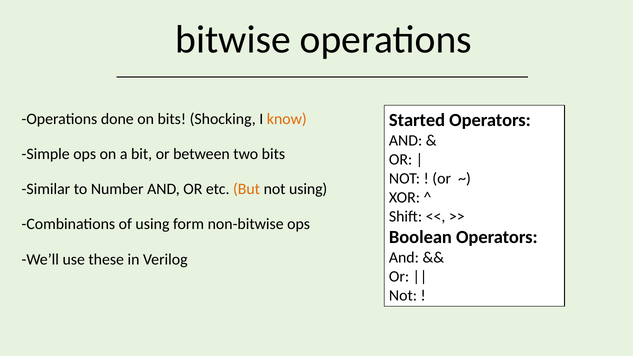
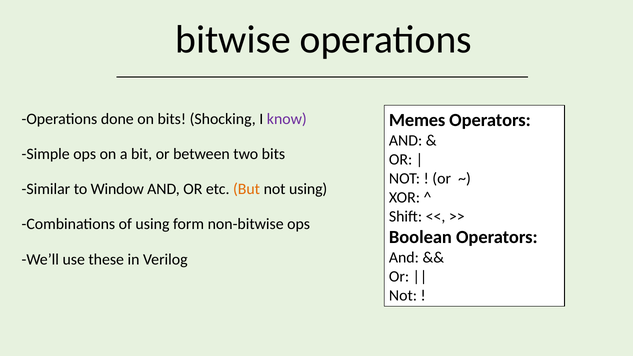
know colour: orange -> purple (287, 119)
Started: Started -> Memes (417, 120)
Number: Number -> Window (117, 189)
